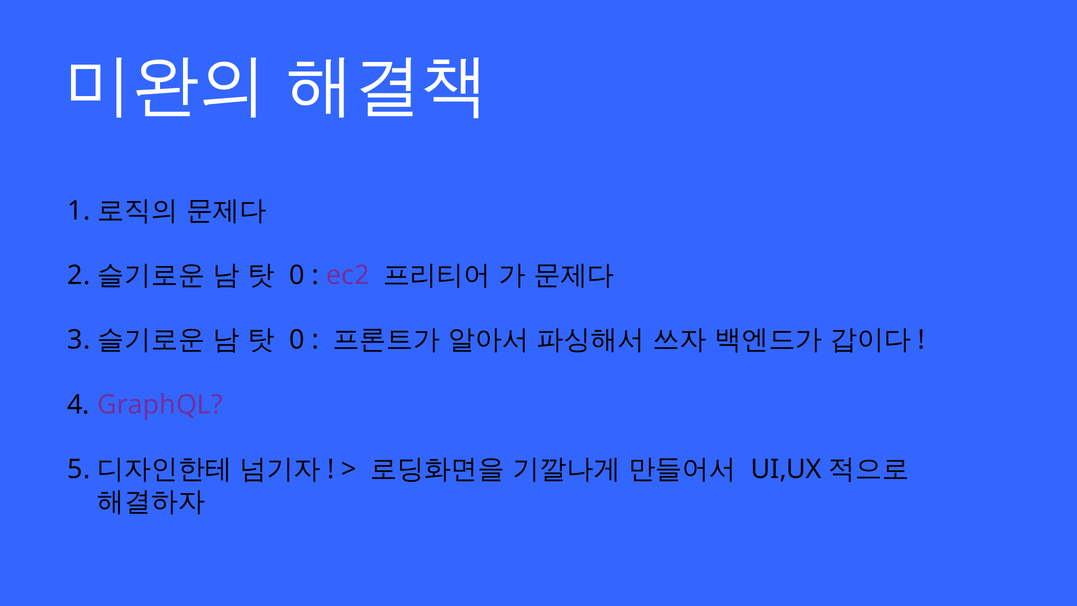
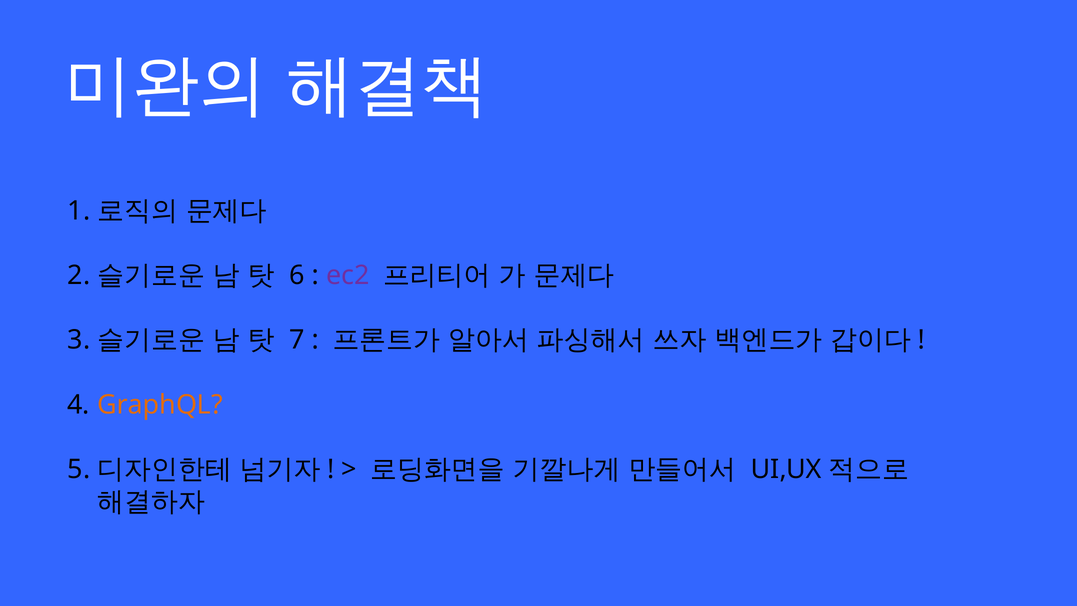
0: 0 -> 6 (297, 275)
0: 0 -> 7 (297, 340)
GraphQL colour: purple -> orange (160, 405)
